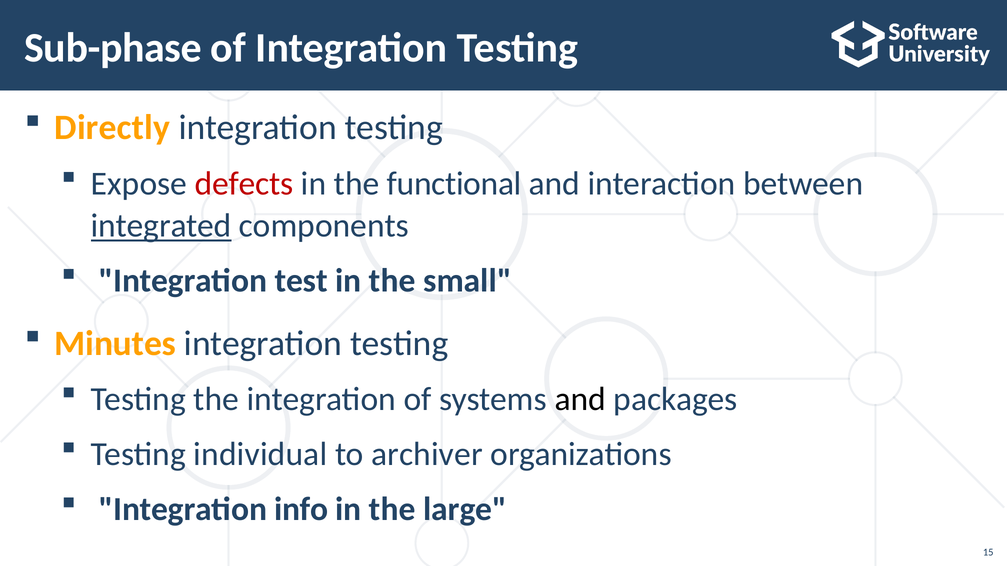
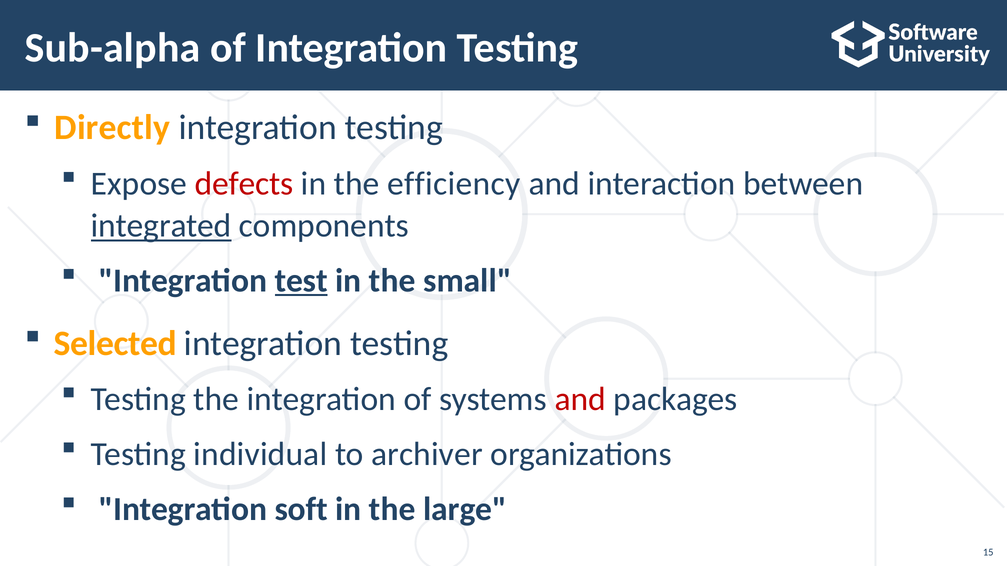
Sub-phase: Sub-phase -> Sub-alpha (113, 48)
functional: functional -> efficiency (454, 184)
test underline: none -> present (301, 281)
Minutes: Minutes -> Selected (115, 344)
and colour: black -> red (580, 400)
info: info -> soft (301, 509)
